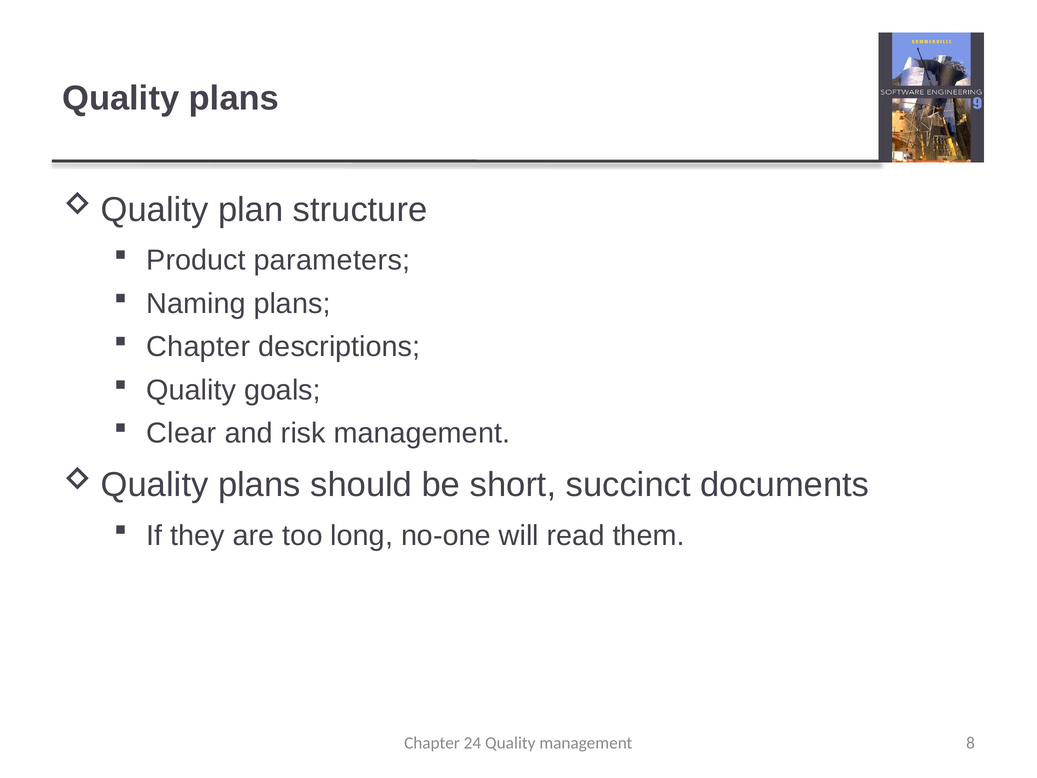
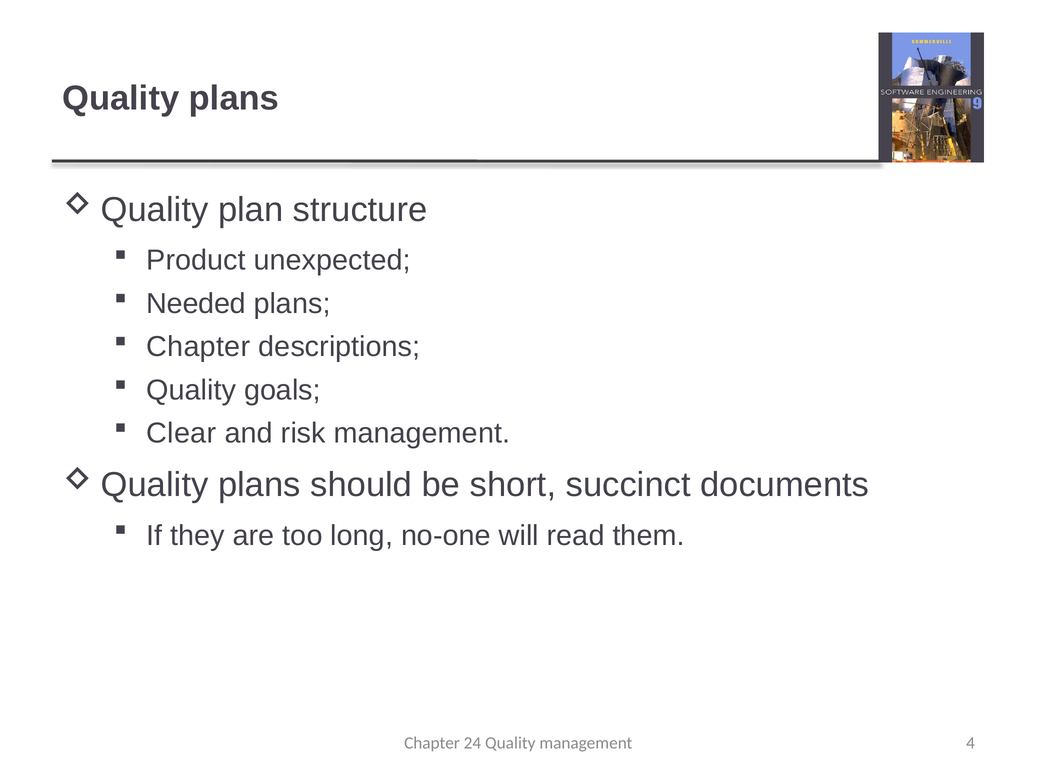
parameters: parameters -> unexpected (332, 260)
Naming: Naming -> Needed (196, 304)
8: 8 -> 4 (970, 743)
